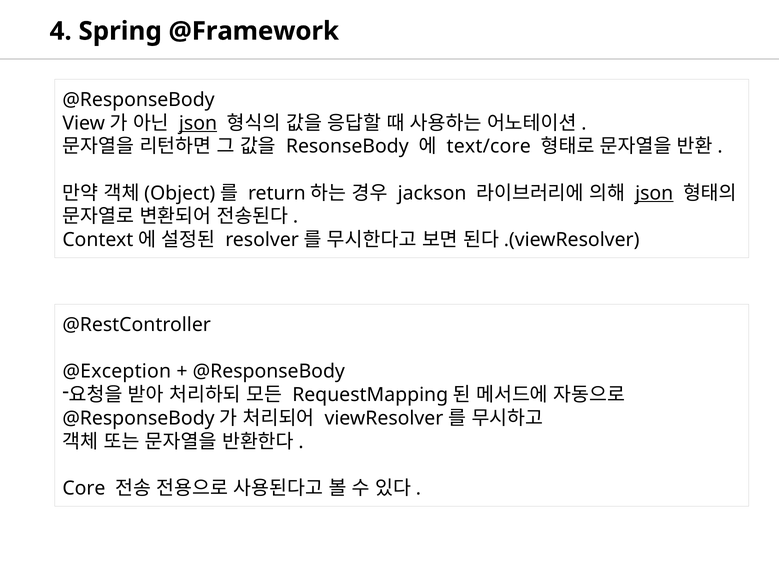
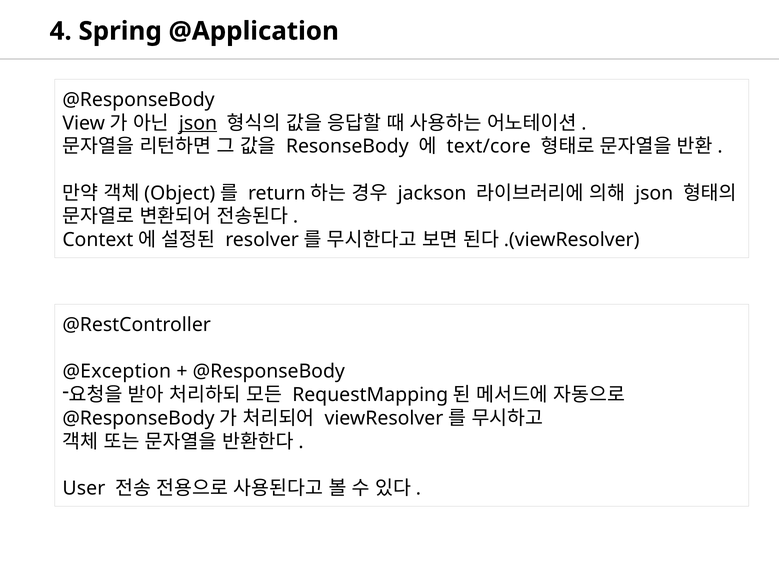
@Framework: @Framework -> @Application (254, 31)
json underline: present -> none (654, 193)
Core: Core -> User (84, 489)
